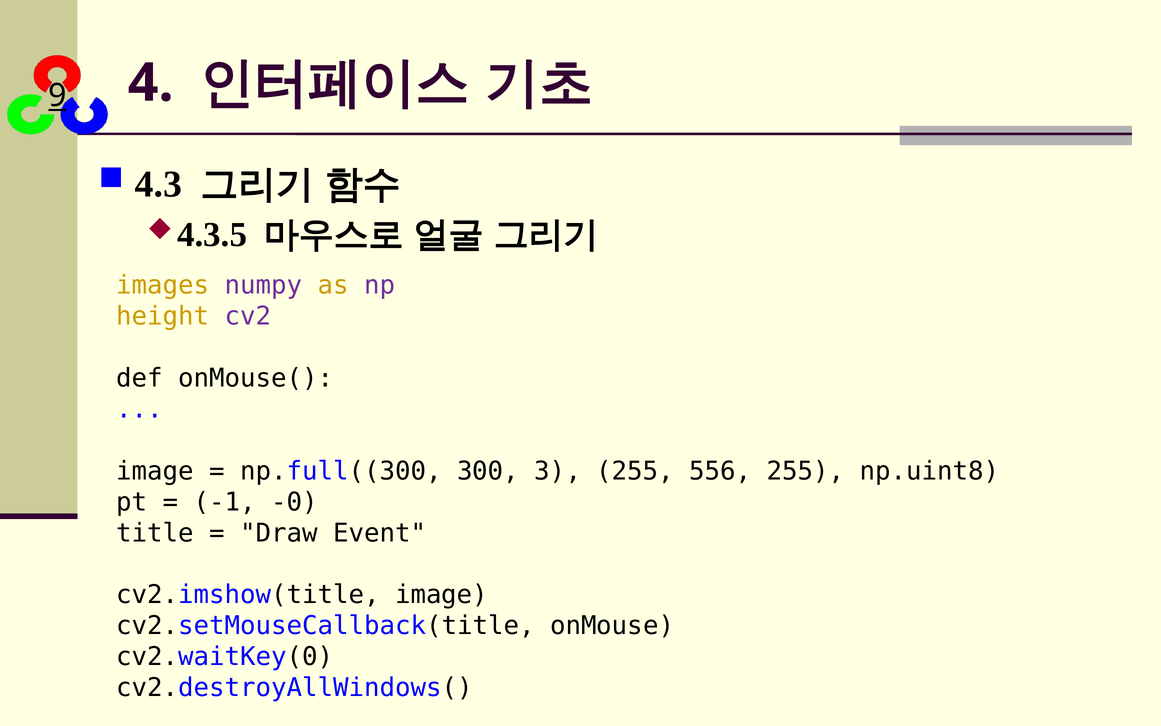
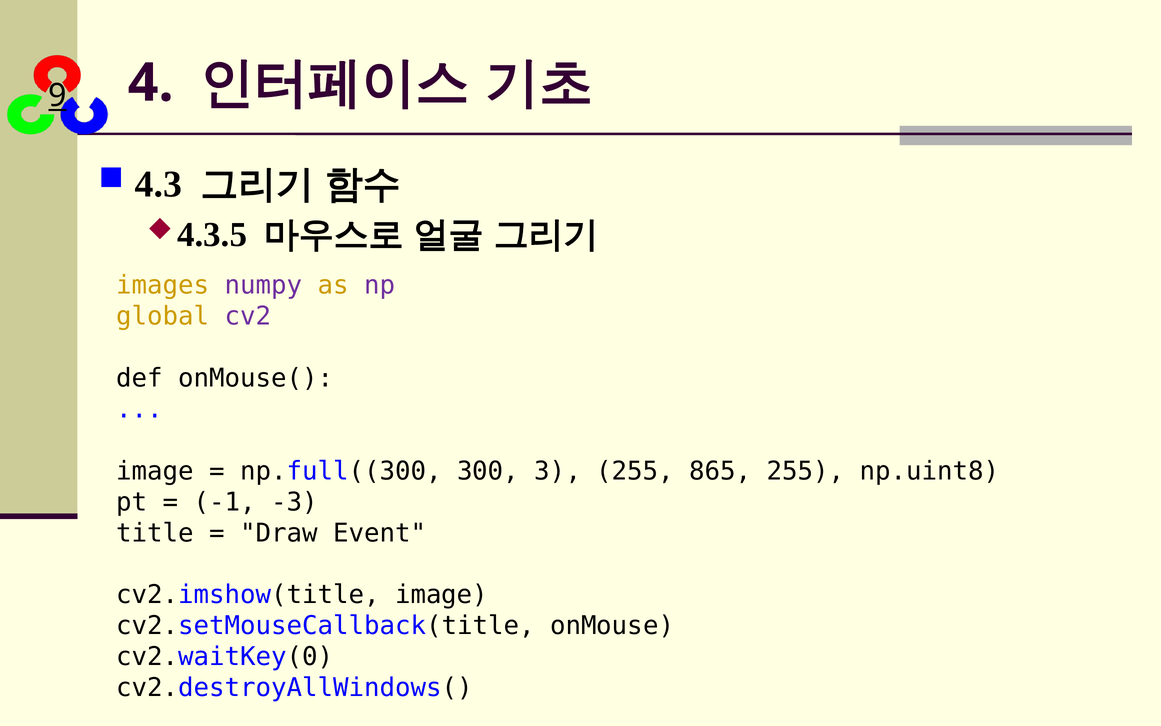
height: height -> global (163, 316)
556: 556 -> 865 (720, 471)
-0: -0 -> -3 (294, 502)
